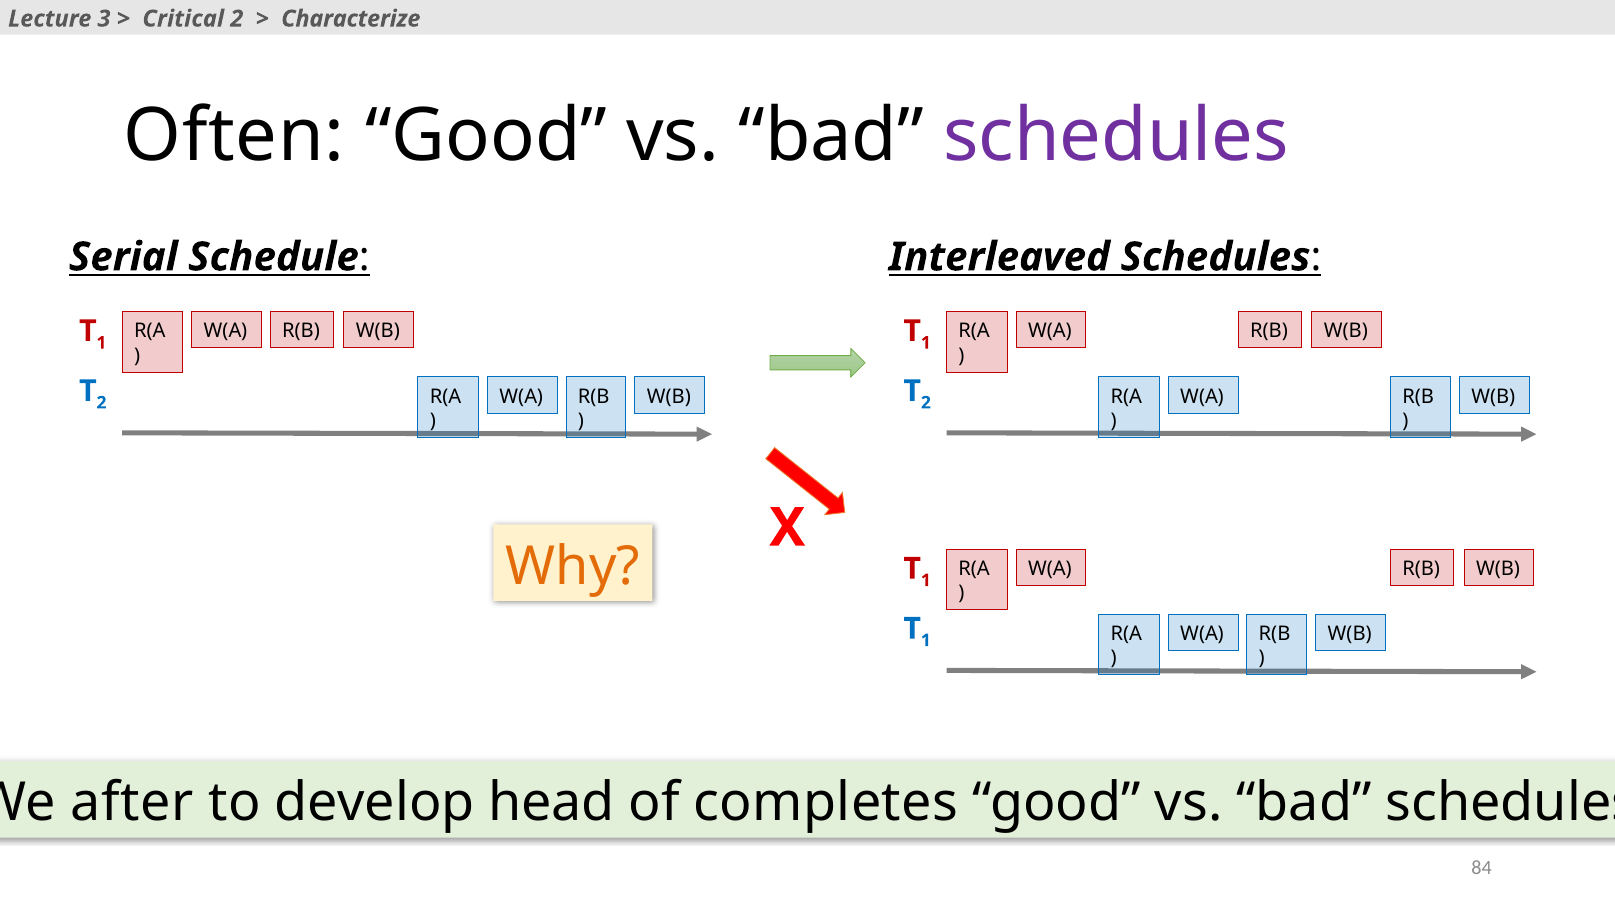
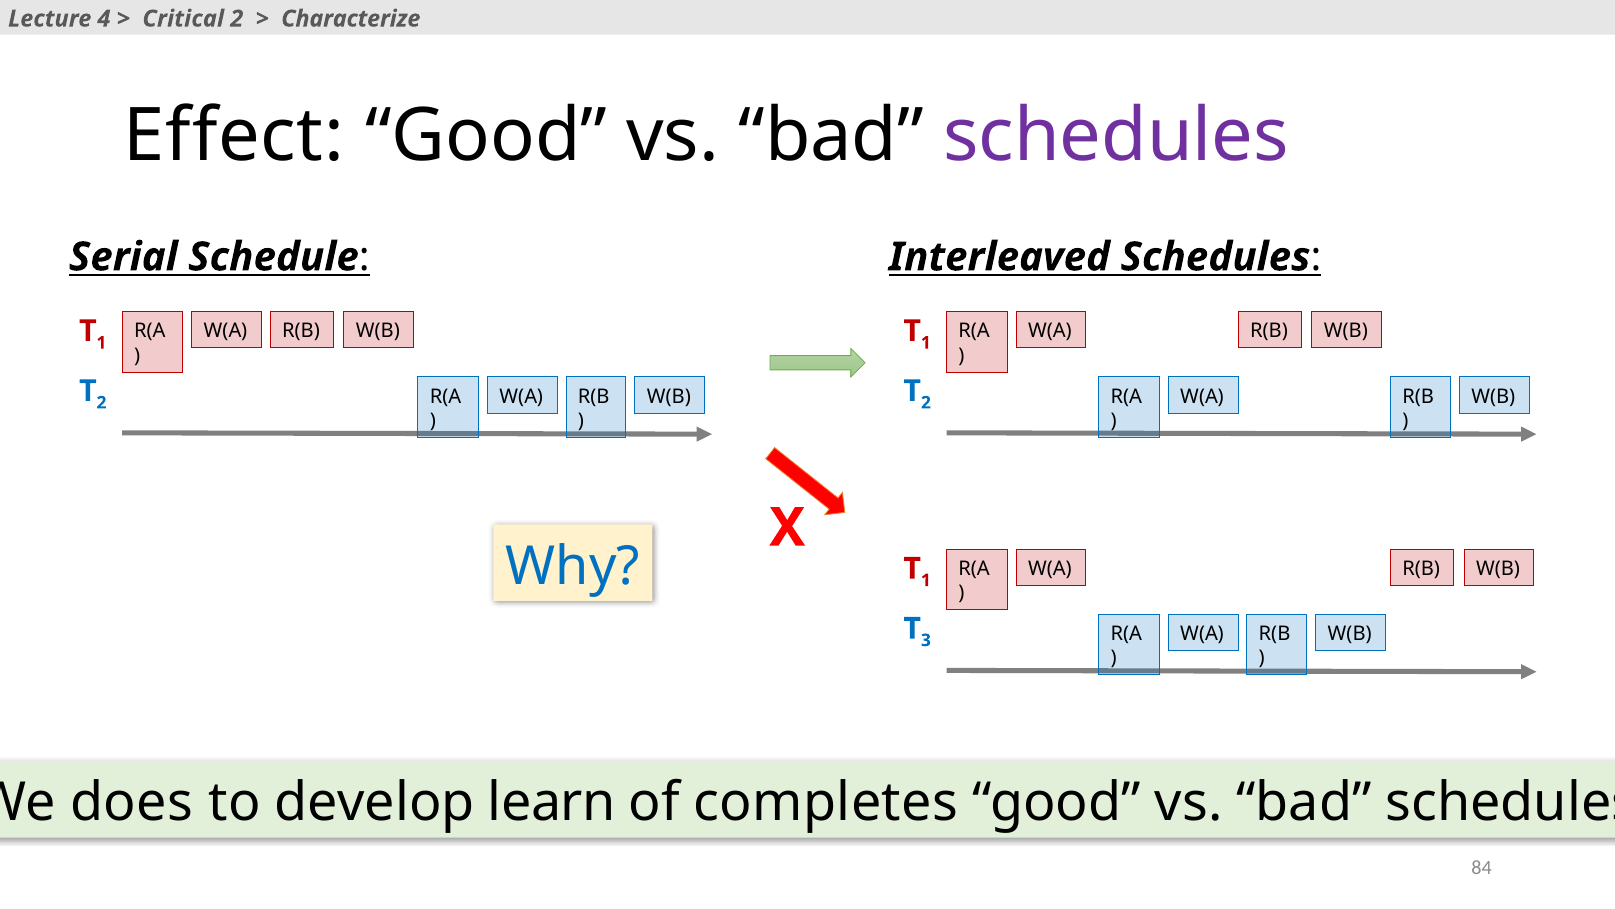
3: 3 -> 4 (104, 19)
Often: Often -> Effect (234, 136)
Why colour: orange -> blue (573, 566)
1: 1 -> 3 (926, 640)
after: after -> does (132, 803)
head: head -> learn (552, 803)
